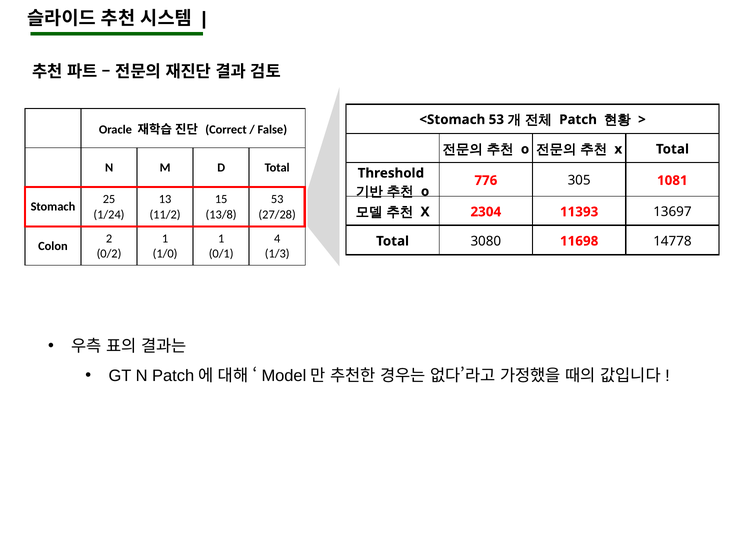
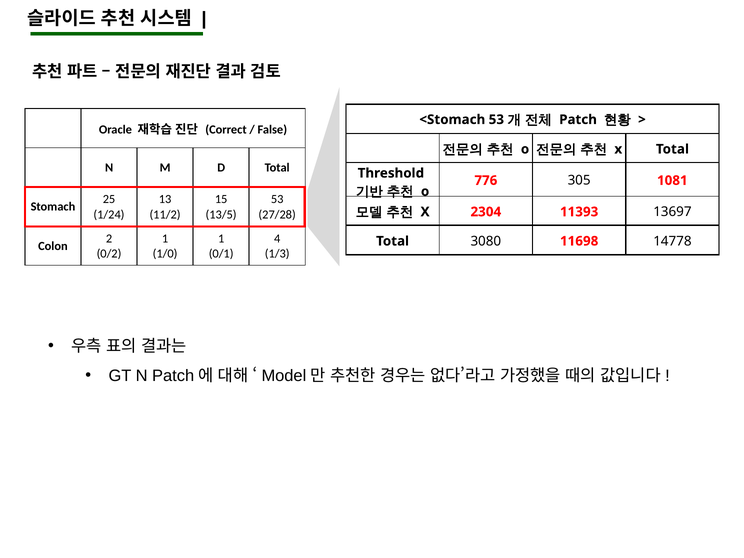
13/8: 13/8 -> 13/5 (221, 214)
